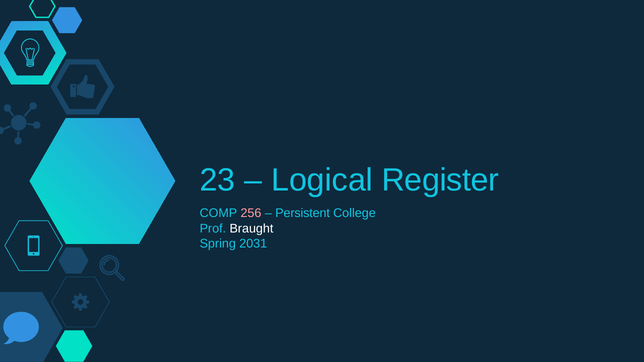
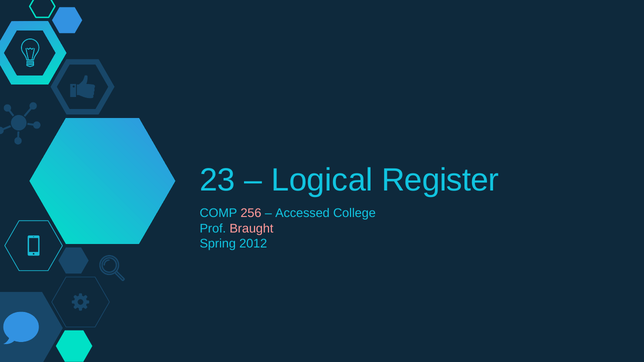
Persistent: Persistent -> Accessed (303, 214)
Braught colour: white -> pink (251, 229)
2031: 2031 -> 2012 (253, 244)
